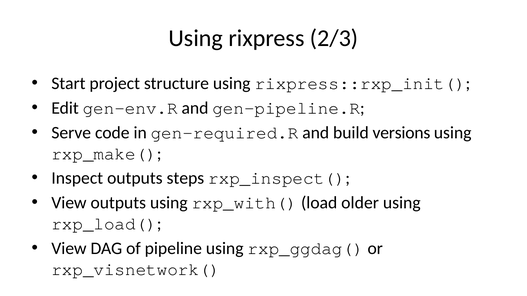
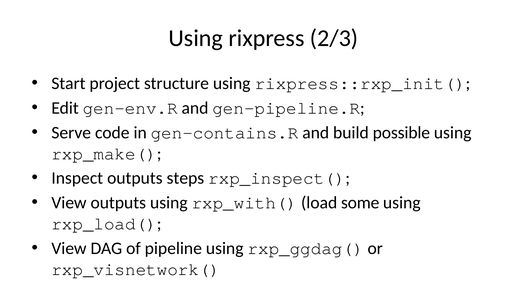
gen-required.R: gen-required.R -> gen-contains.R (225, 133)
versions: versions -> possible (401, 133)
older: older -> some (360, 203)
